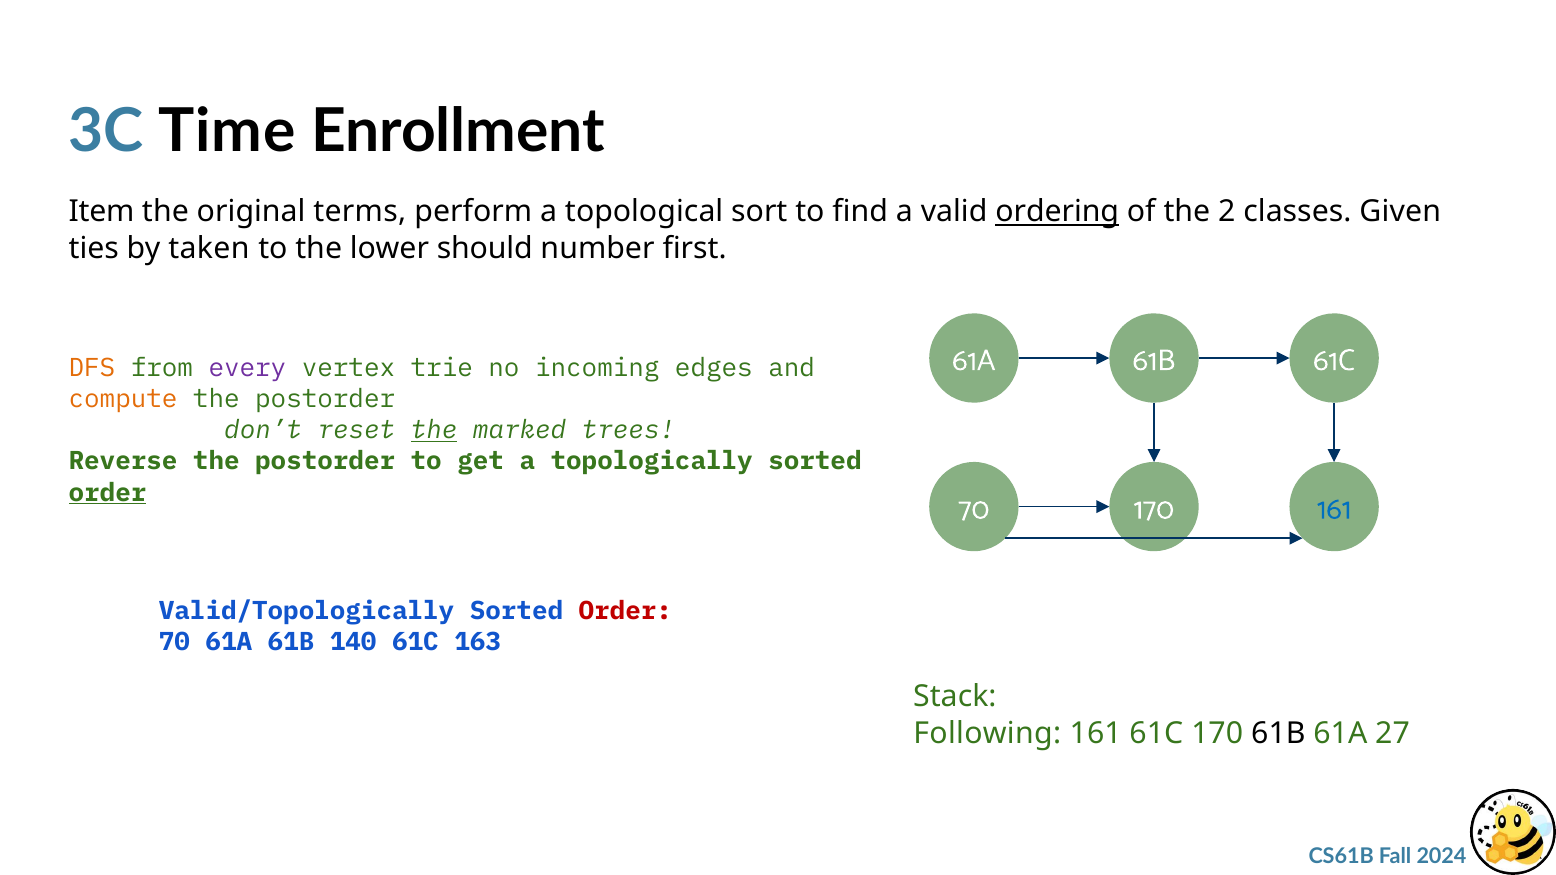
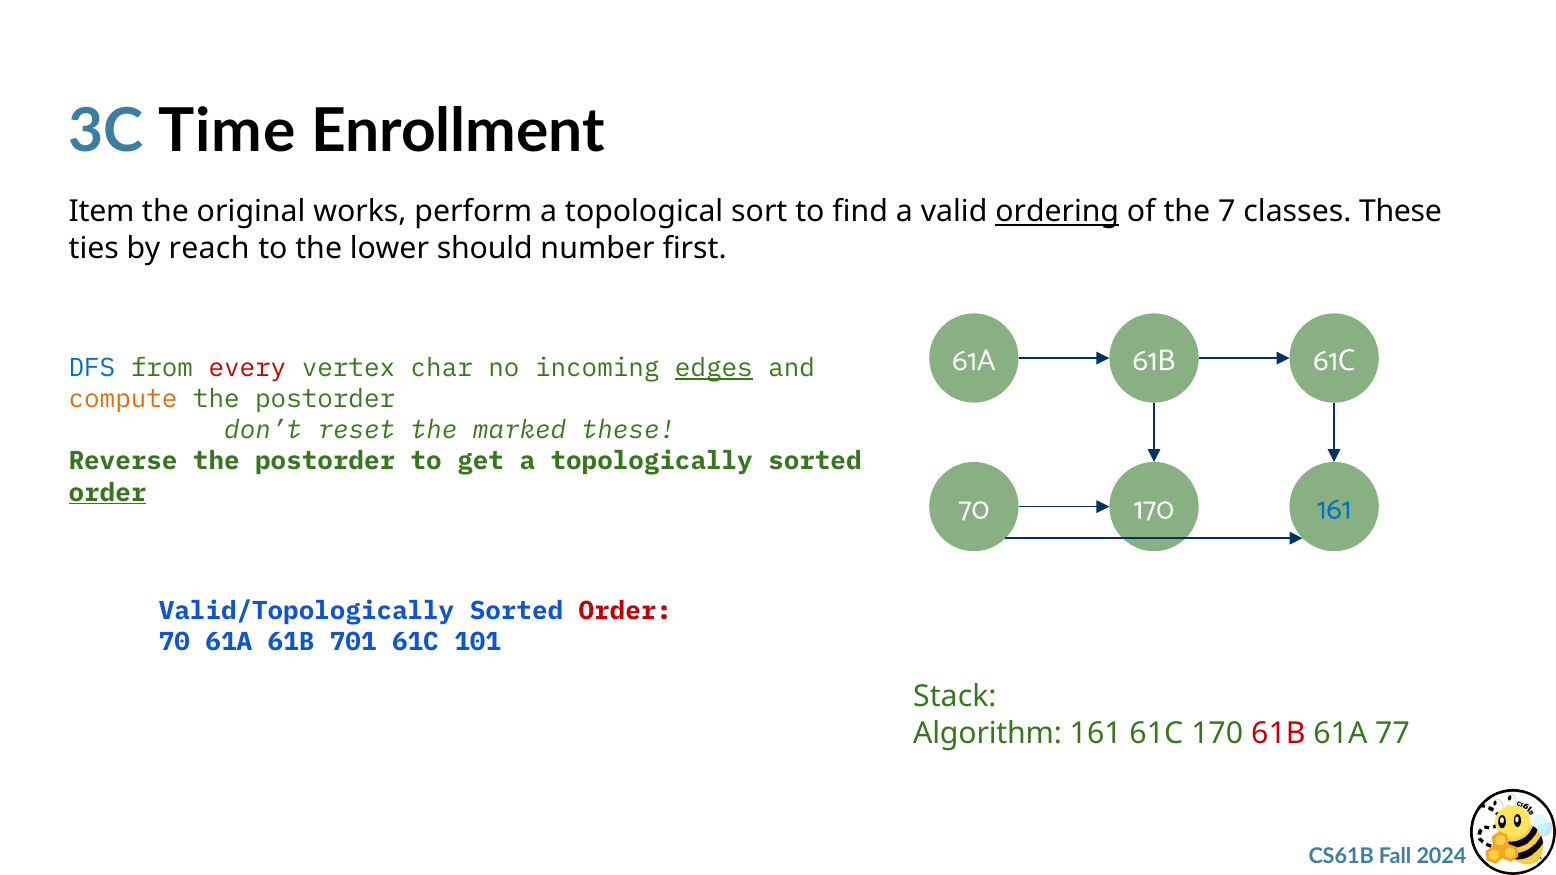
terms: terms -> works (360, 212)
2: 2 -> 7 (1227, 212)
classes Given: Given -> These (1401, 212)
taken: taken -> reach (209, 248)
DFS colour: orange -> blue (92, 368)
every colour: purple -> red (247, 368)
trie: trie -> char (442, 368)
edges underline: none -> present (714, 368)
the underline: present -> none (434, 430)
marked trees: trees -> these (628, 430)
140: 140 -> 701 (353, 642)
163: 163 -> 101 (478, 642)
Following: Following -> Algorithm (988, 734)
61B colour: black -> red (1278, 734)
27: 27 -> 77 (1393, 734)
